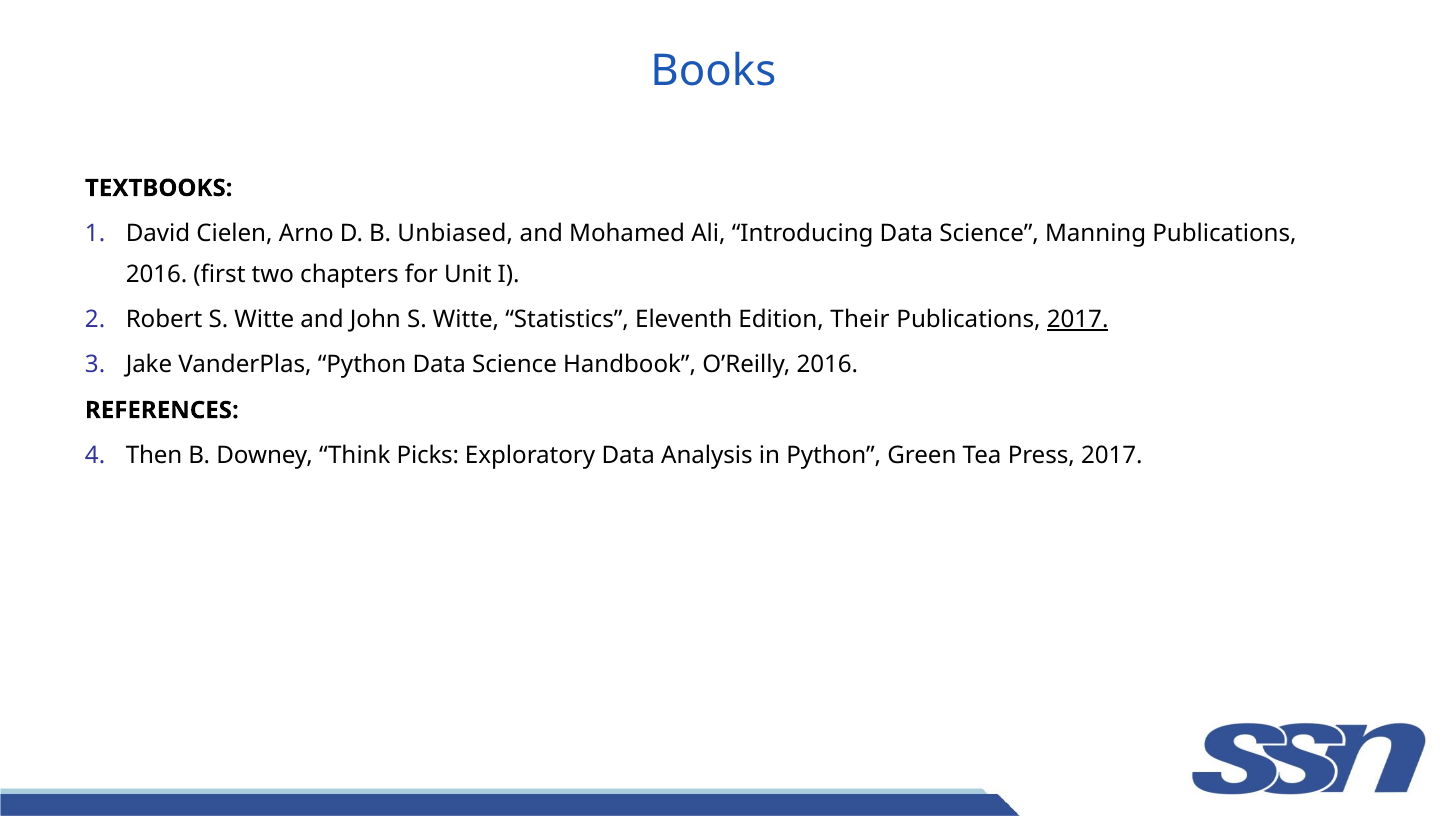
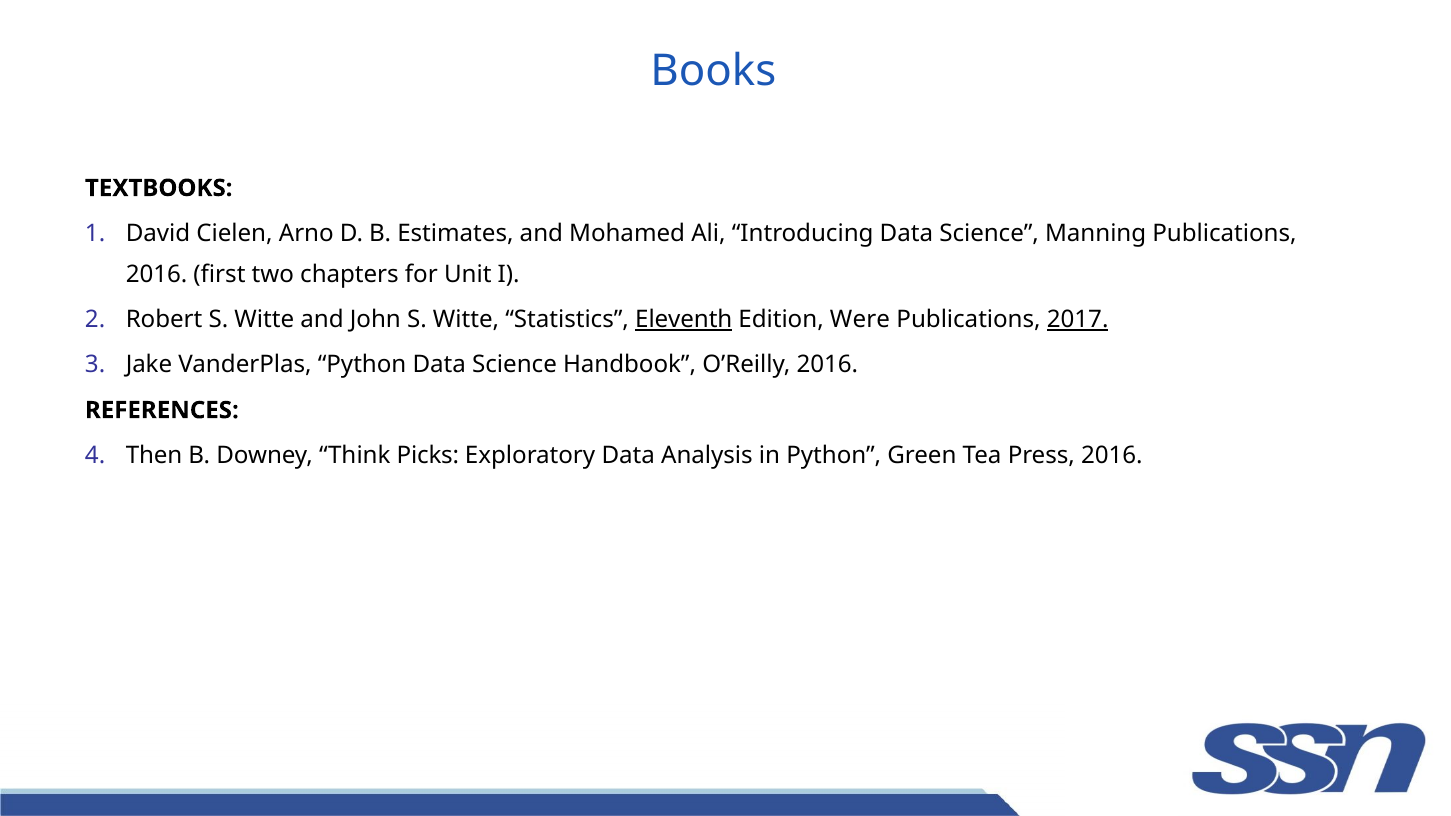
Unbiased: Unbiased -> Estimates (455, 234)
Eleventh underline: none -> present (684, 320)
Their: Their -> Were (860, 320)
Press 2017: 2017 -> 2016 (1112, 456)
